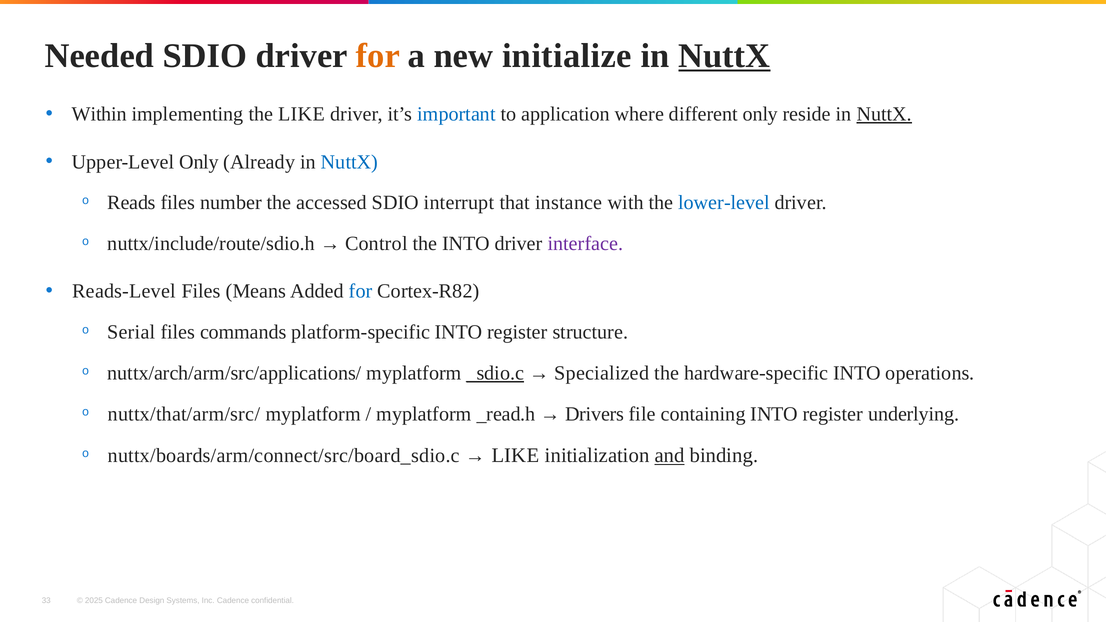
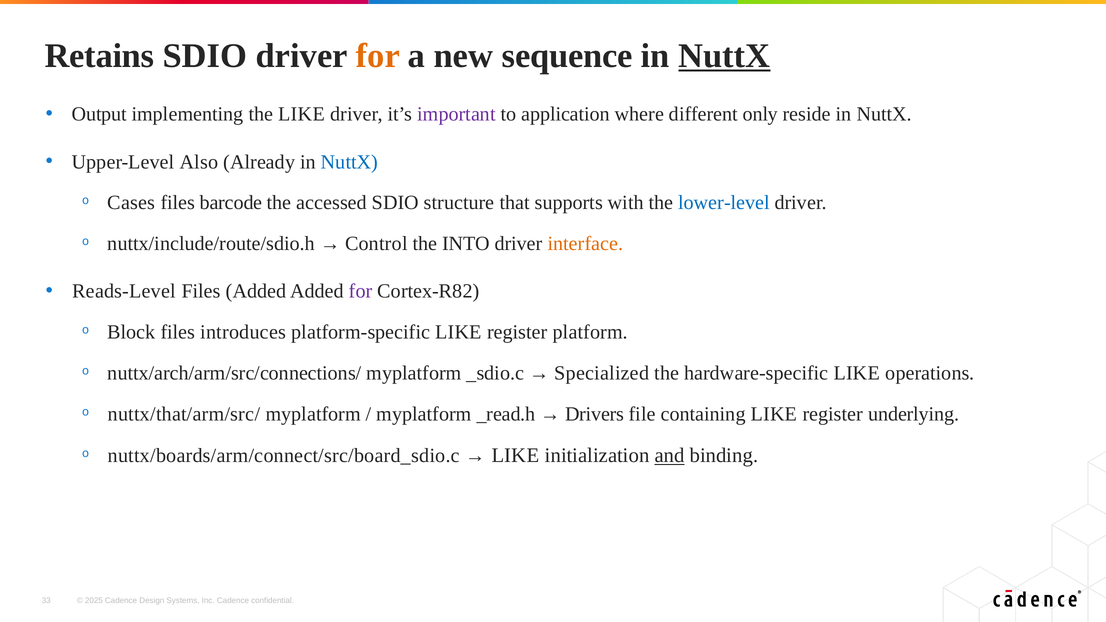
Needed: Needed -> Retains (99, 56)
initialize: initialize -> sequence (567, 56)
Within: Within -> Output (99, 114)
important colour: blue -> purple (456, 114)
NuttX underline: present -> none (884, 114)
Upper-Level Only: Only -> Also (199, 162)
Reads: Reads -> Cases (131, 203)
number: number -> barcode (231, 203)
interrupt: interrupt -> structure (459, 203)
instance: instance -> supports (569, 203)
interface colour: purple -> orange (585, 244)
Files Means: Means -> Added (256, 291)
for colour: blue -> purple (361, 291)
Serial: Serial -> Block (131, 332)
commands: commands -> introduces (243, 332)
platform-specific INTO: INTO -> LIKE (458, 332)
structure: structure -> platform (590, 332)
nuttx/arch/arm/src/applications/: nuttx/arch/arm/src/applications/ -> nuttx/arch/arm/src/connections/ (234, 373)
_sdio.c underline: present -> none (495, 373)
hardware-specific INTO: INTO -> LIKE (857, 373)
containing INTO: INTO -> LIKE (774, 414)
